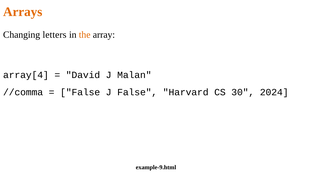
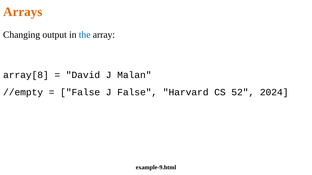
letters: letters -> output (55, 35)
the colour: orange -> blue (85, 35)
array[4: array[4 -> array[8 (26, 75)
//comma: //comma -> //empty (23, 92)
30: 30 -> 52 (243, 92)
